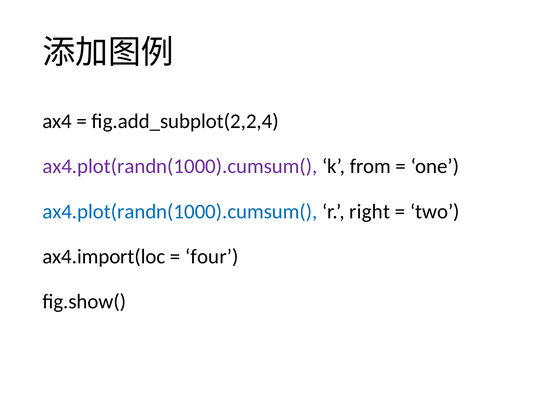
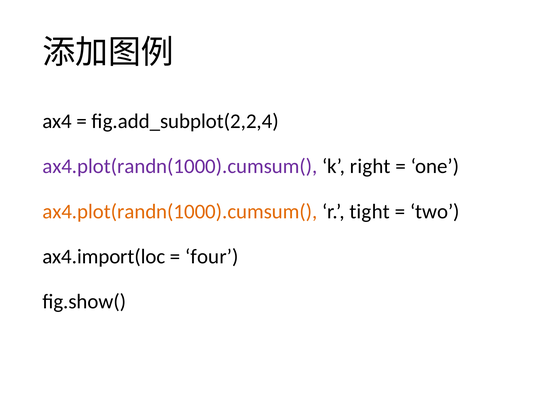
from: from -> right (370, 167)
ax4.plot(randn(1000).cumsum( colour: blue -> orange (180, 212)
right: right -> tight (370, 212)
